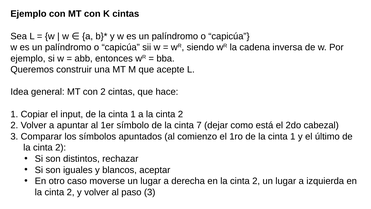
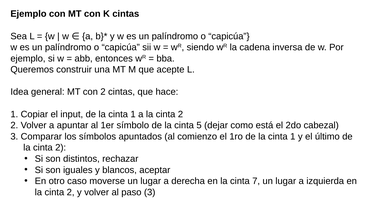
7: 7 -> 5 (199, 125)
2: 2 -> 7 (256, 181)
